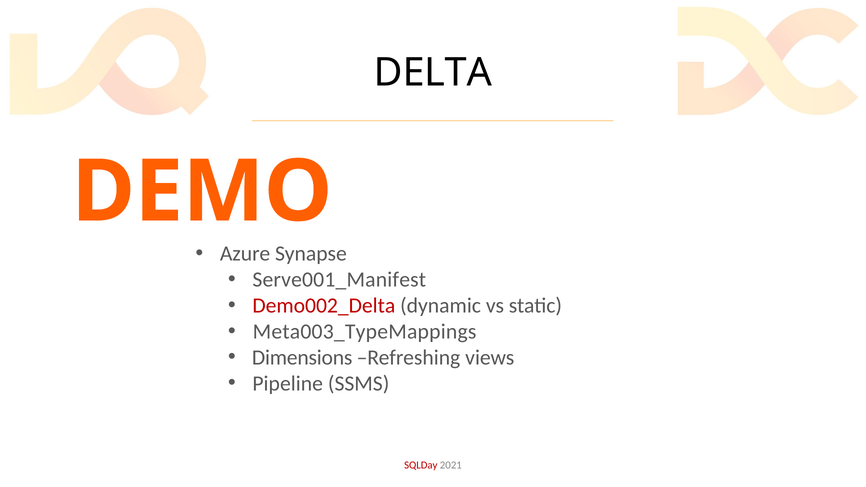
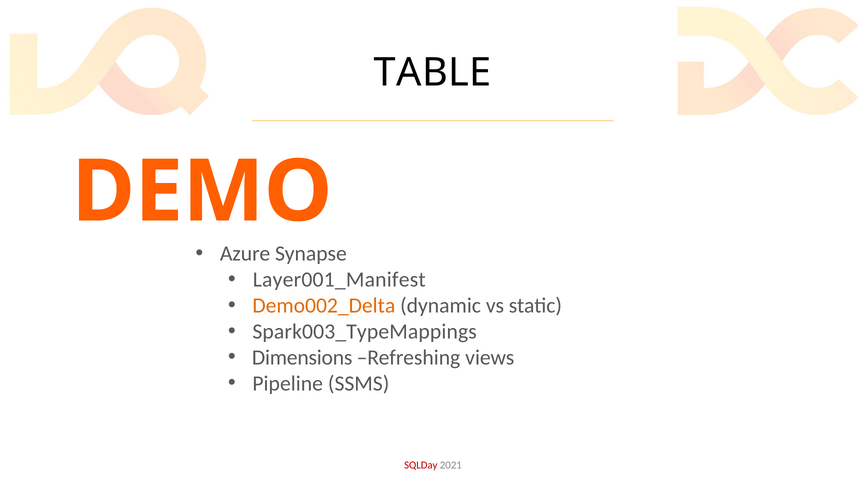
DELTA: DELTA -> TABLE (433, 73)
Serve001_Manifest: Serve001_Manifest -> Layer001_Manifest (339, 280)
Demo002_Delta colour: red -> orange (324, 306)
Meta003_TypeMappings: Meta003_TypeMappings -> Spark003_TypeMappings (365, 332)
